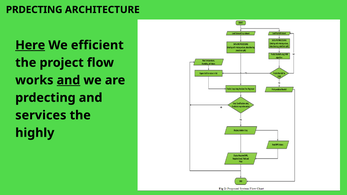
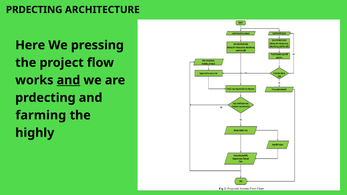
Here underline: present -> none (30, 45)
efficient: efficient -> pressing (97, 45)
services: services -> farming (41, 115)
